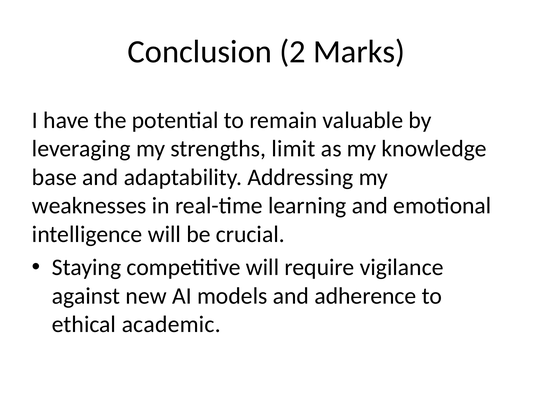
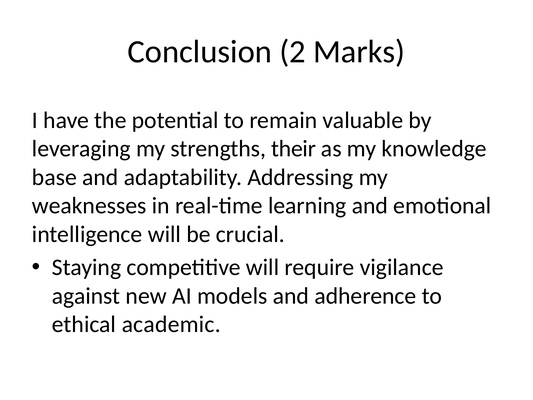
limit: limit -> their (294, 149)
